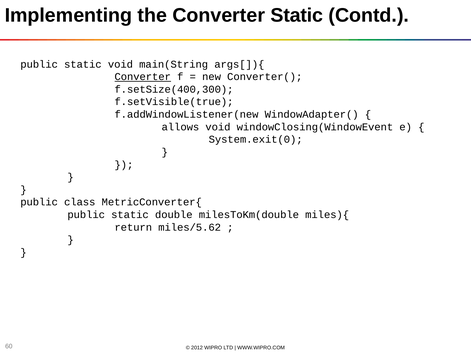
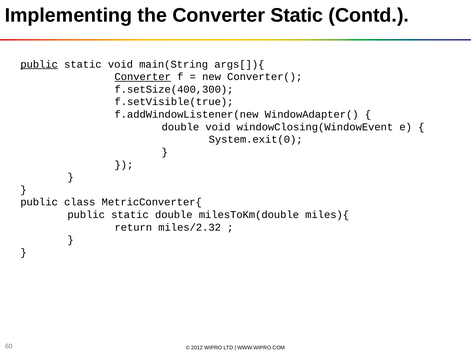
public underline: none -> present (39, 64)
allows: allows -> double (180, 127)
miles/5.62: miles/5.62 -> miles/2.32 (190, 227)
